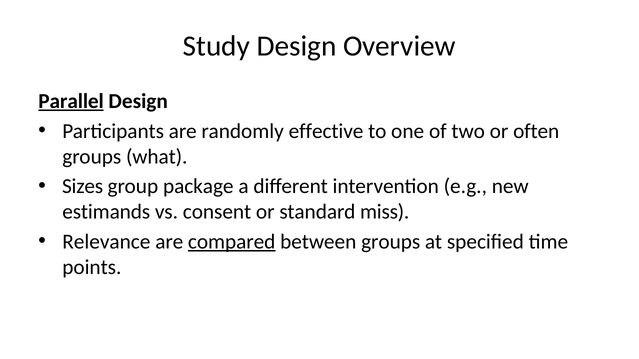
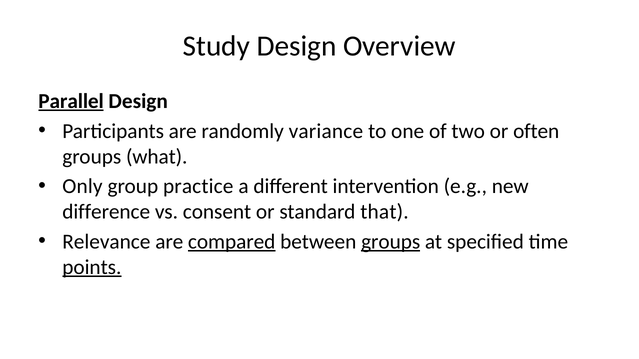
effective: effective -> variance (326, 131)
Sizes: Sizes -> Only (82, 187)
package: package -> practice (198, 187)
estimands: estimands -> difference (106, 212)
miss: miss -> that (385, 212)
groups underline: none -> present (391, 242)
points underline: none -> present (92, 267)
